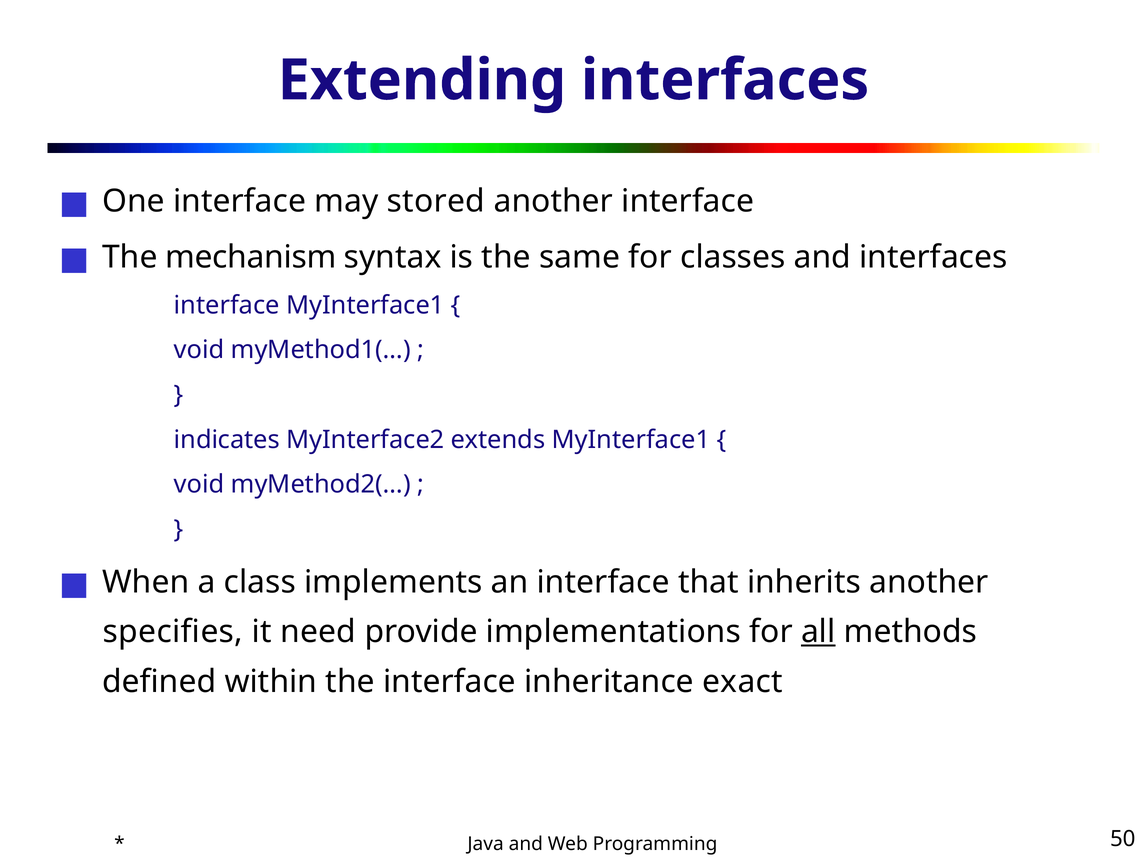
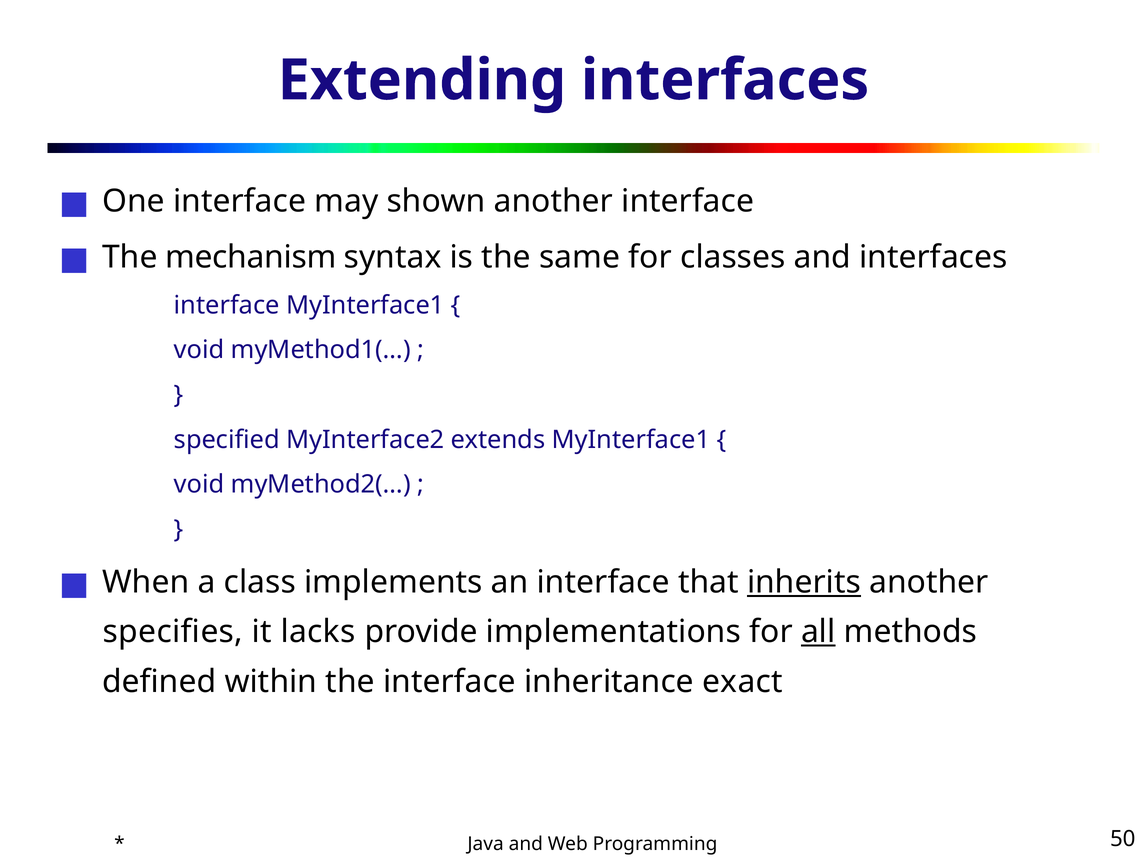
stored: stored -> shown (436, 201)
indicates: indicates -> specified (227, 440)
inherits underline: none -> present (804, 582)
need: need -> lacks (318, 632)
